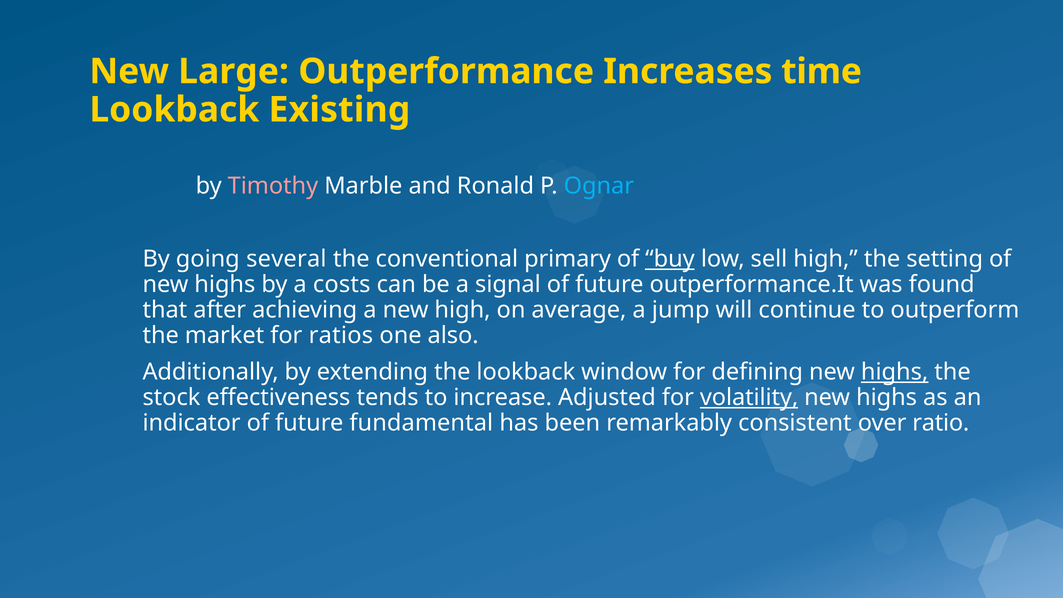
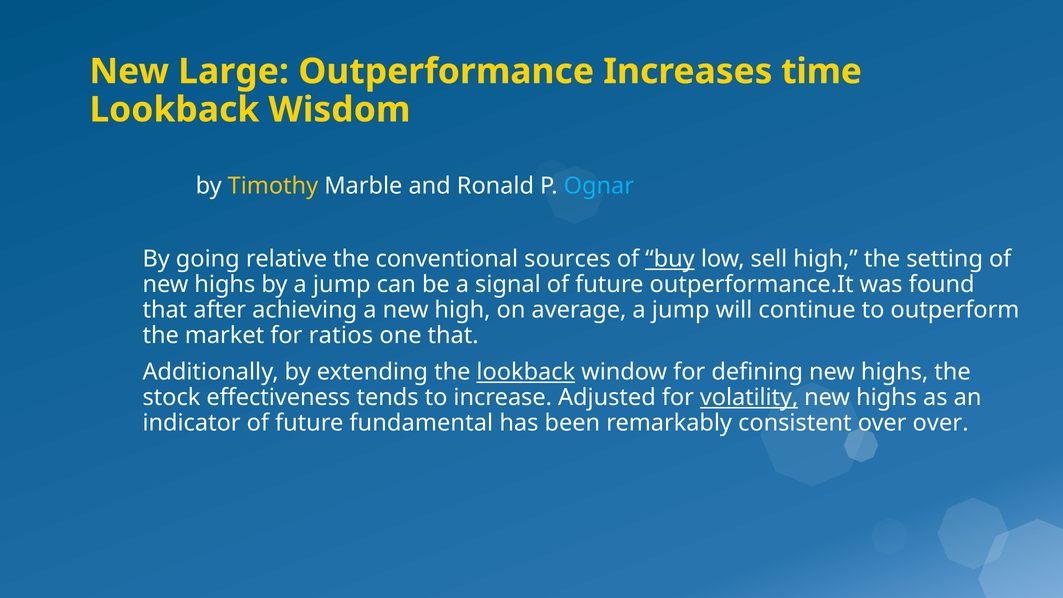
Existing: Existing -> Wisdom (339, 110)
Timothy colour: pink -> yellow (273, 186)
several: several -> relative (287, 259)
primary: primary -> sources (567, 259)
by a costs: costs -> jump (342, 285)
one also: also -> that (453, 336)
lookback underline: none -> present (526, 372)
highs underline: present -> none (895, 372)
over ratio: ratio -> over (941, 423)
